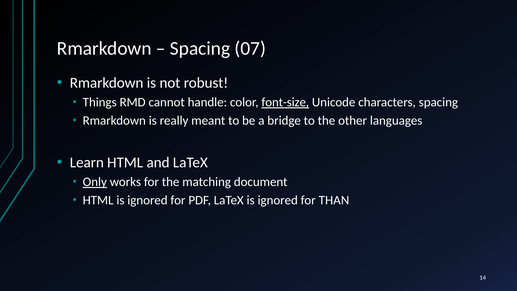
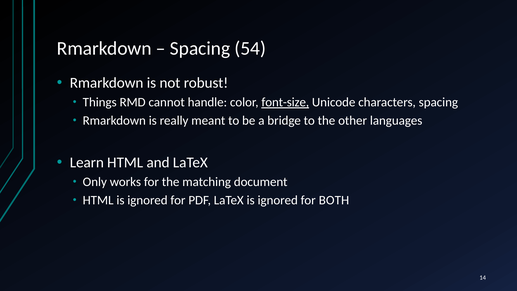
07: 07 -> 54 (250, 48)
Only underline: present -> none (95, 182)
THAN: THAN -> BOTH (334, 200)
